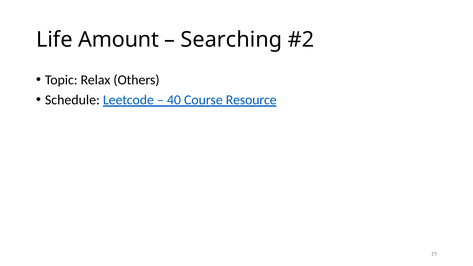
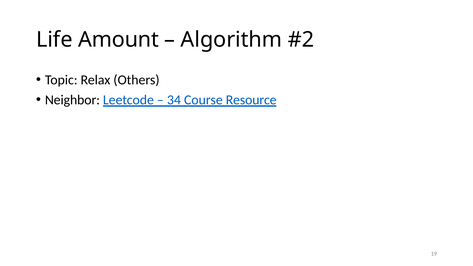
Searching: Searching -> Algorithm (231, 40)
Schedule: Schedule -> Neighbor (72, 100)
40: 40 -> 34 (174, 100)
